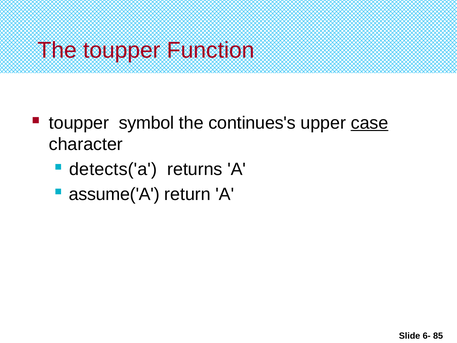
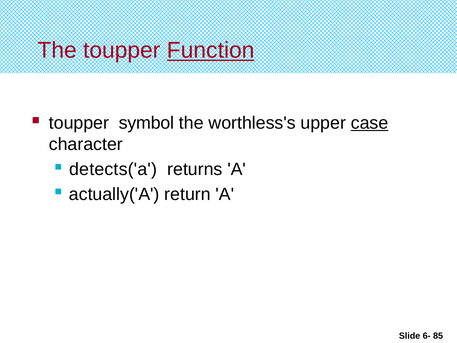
Function underline: none -> present (211, 50)
continues's: continues's -> worthless's (252, 123)
assume('A: assume('A -> actually('A (114, 194)
